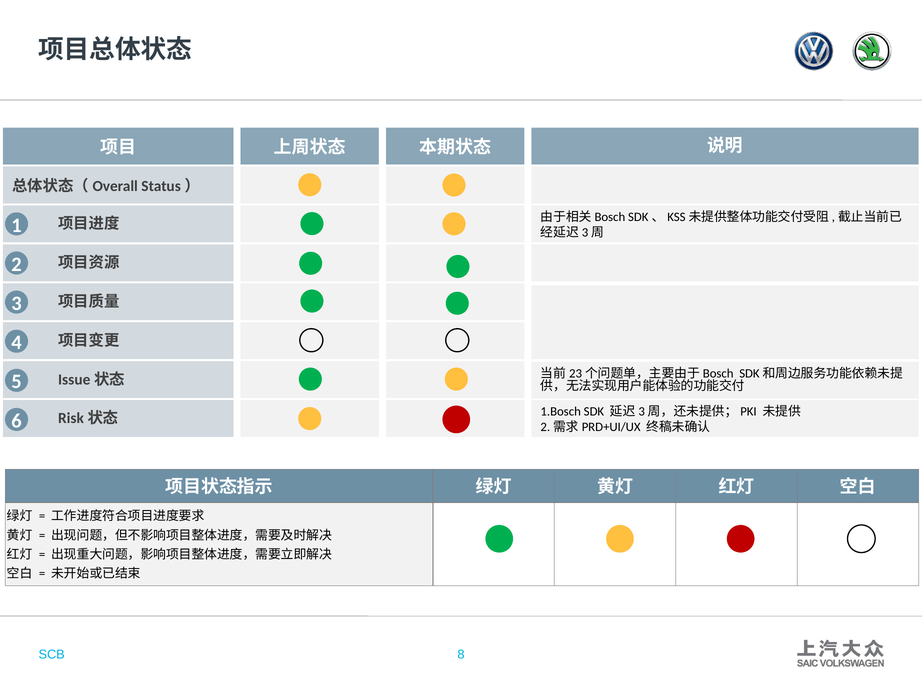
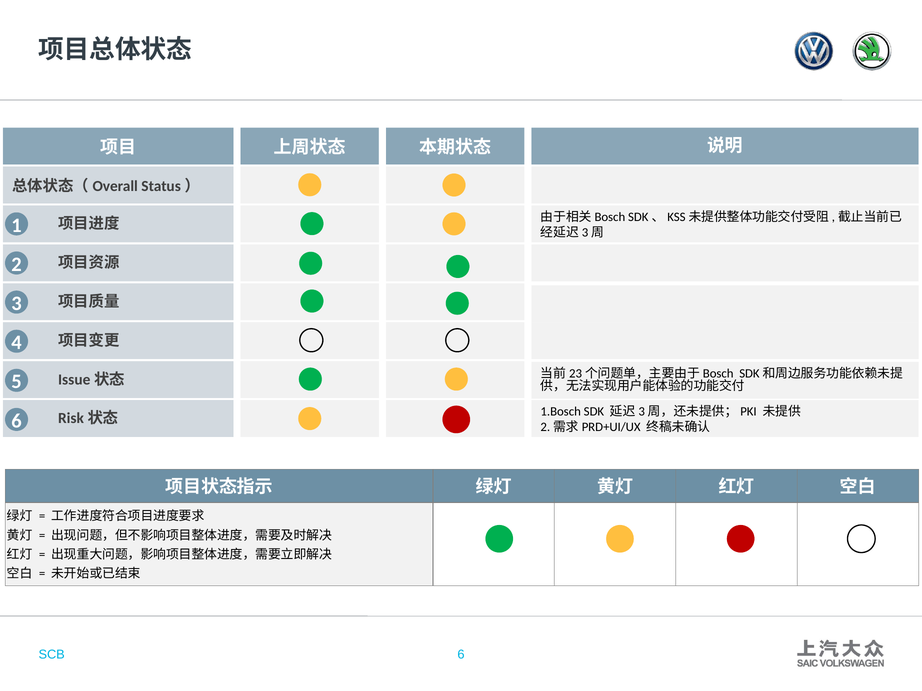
8: 8 -> 6 (461, 655)
